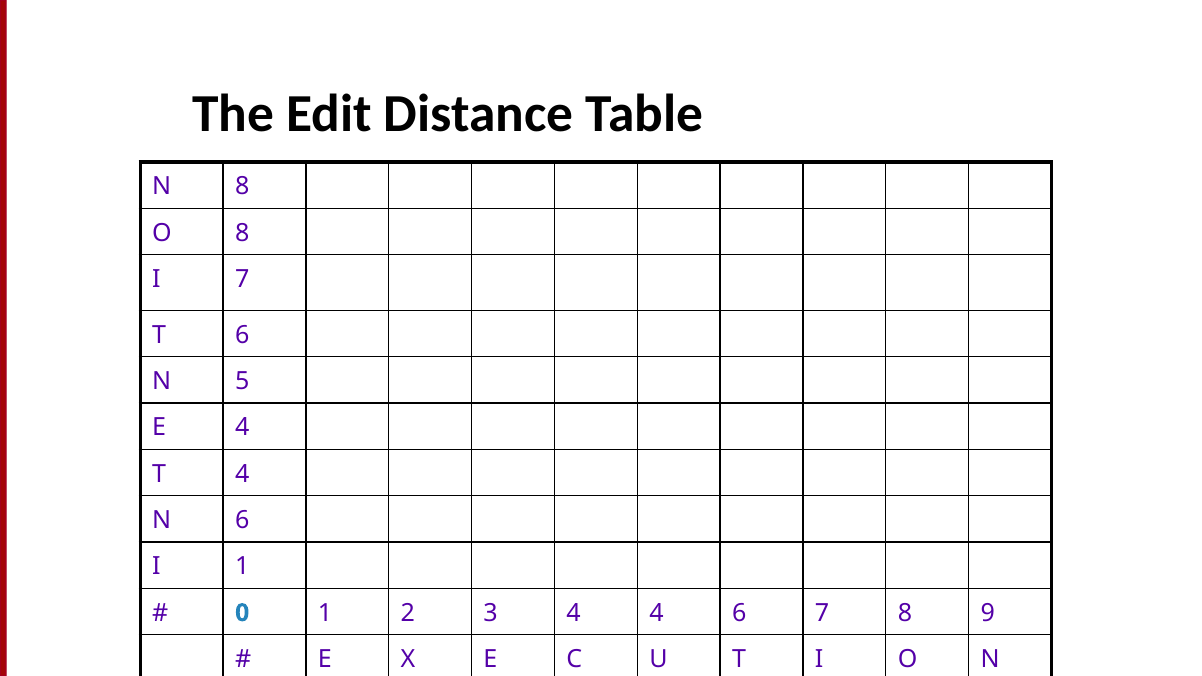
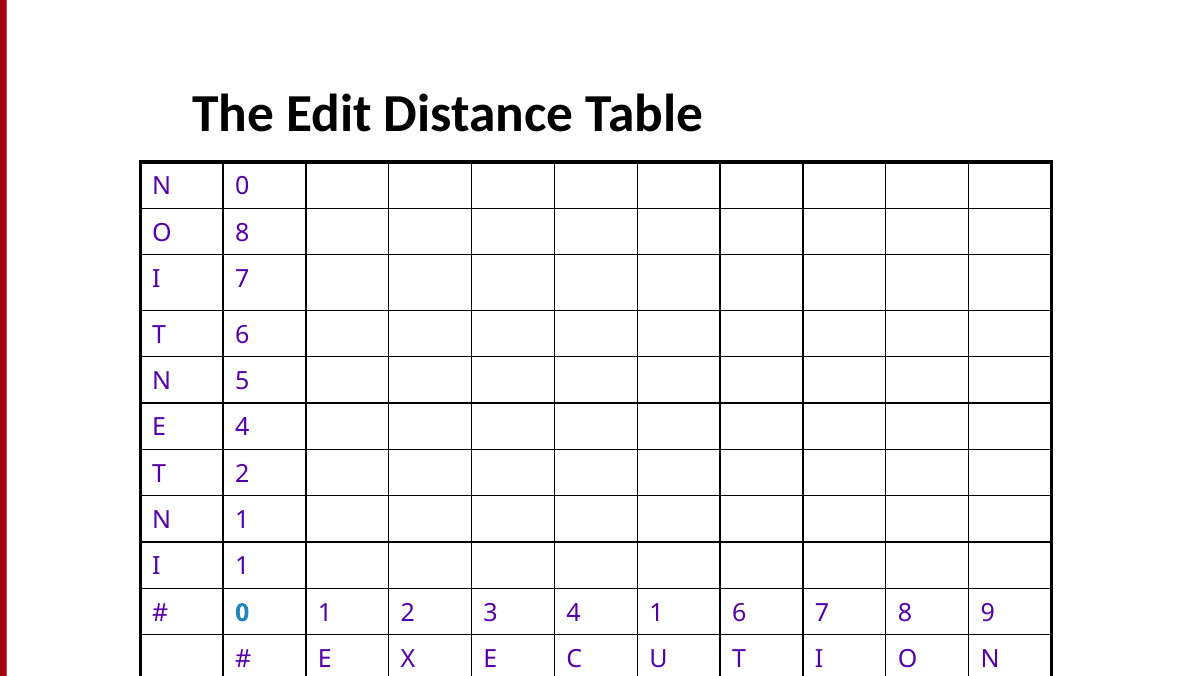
N 8: 8 -> 0 (242, 187)
T 4: 4 -> 2 (242, 474)
N 6: 6 -> 1 (242, 520)
4 4: 4 -> 1 (657, 613)
